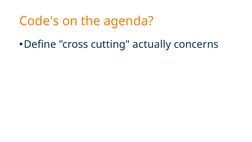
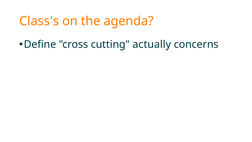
Code's: Code's -> Class's (39, 21)
